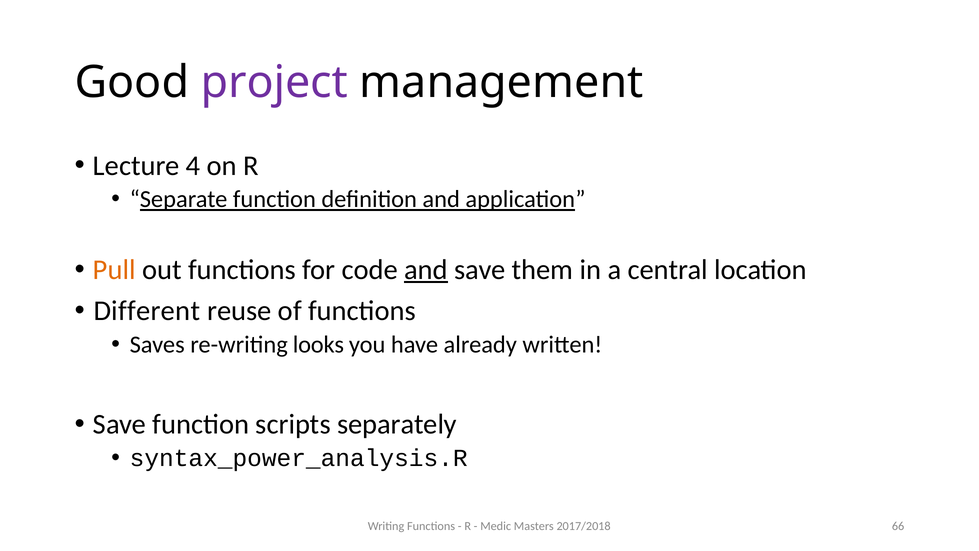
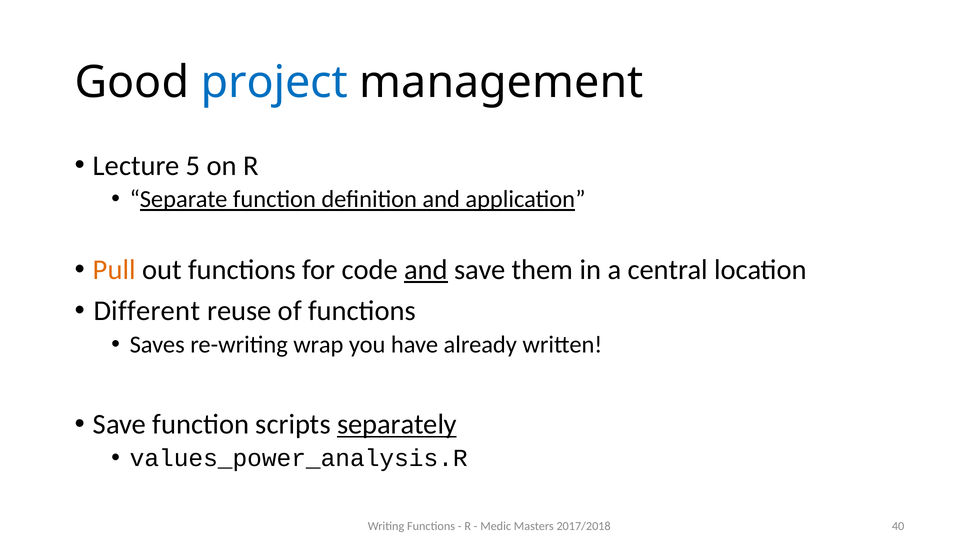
project colour: purple -> blue (274, 82)
4: 4 -> 5 (193, 166)
looks: looks -> wrap (318, 344)
separately underline: none -> present (397, 424)
syntax_power_analysis.R: syntax_power_analysis.R -> values_power_analysis.R (299, 458)
66: 66 -> 40 (898, 526)
